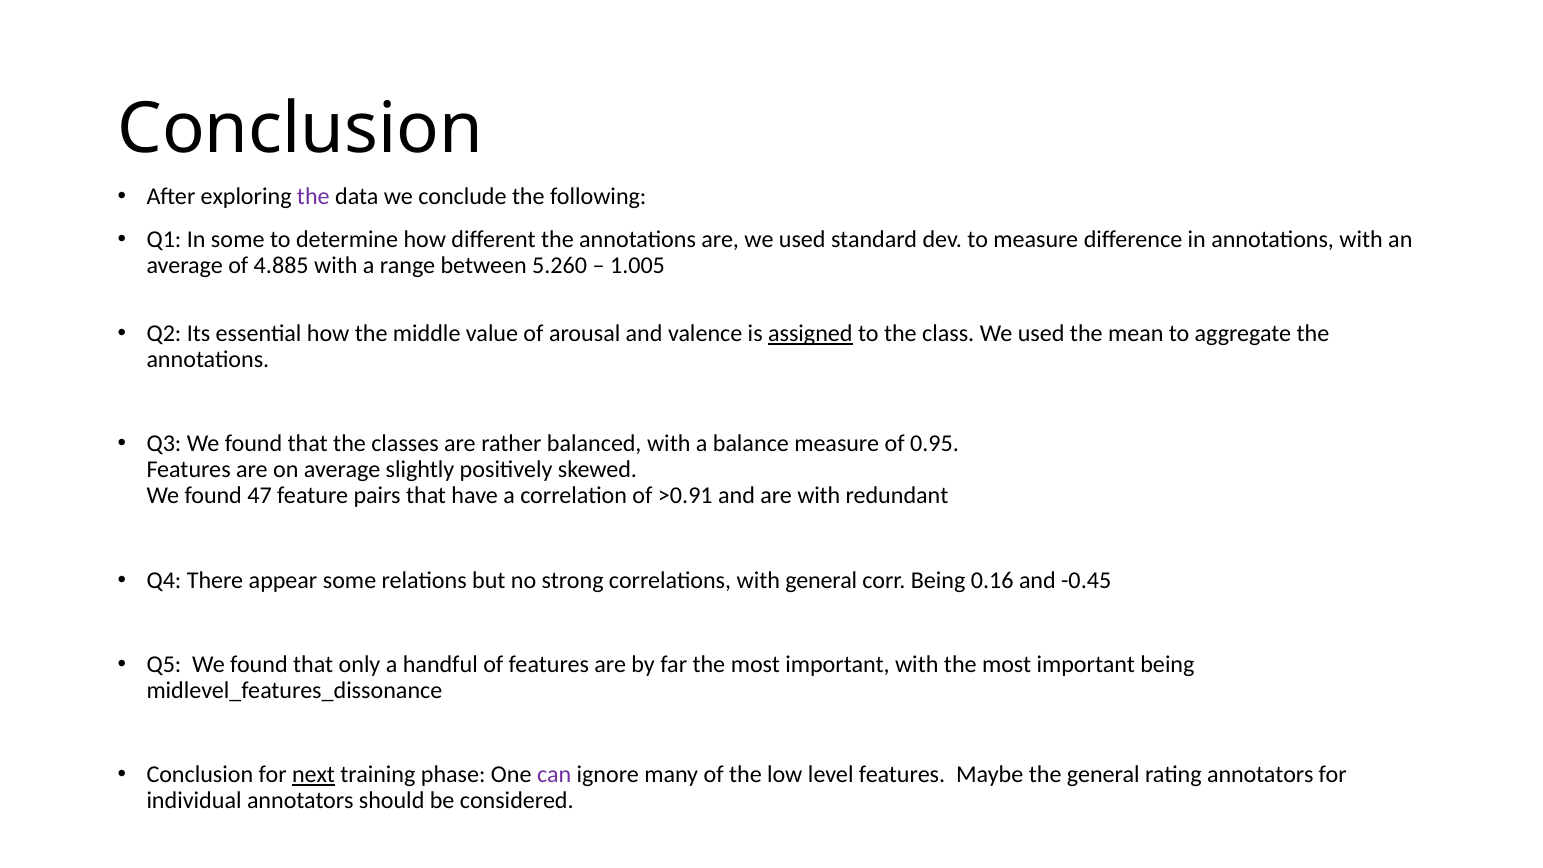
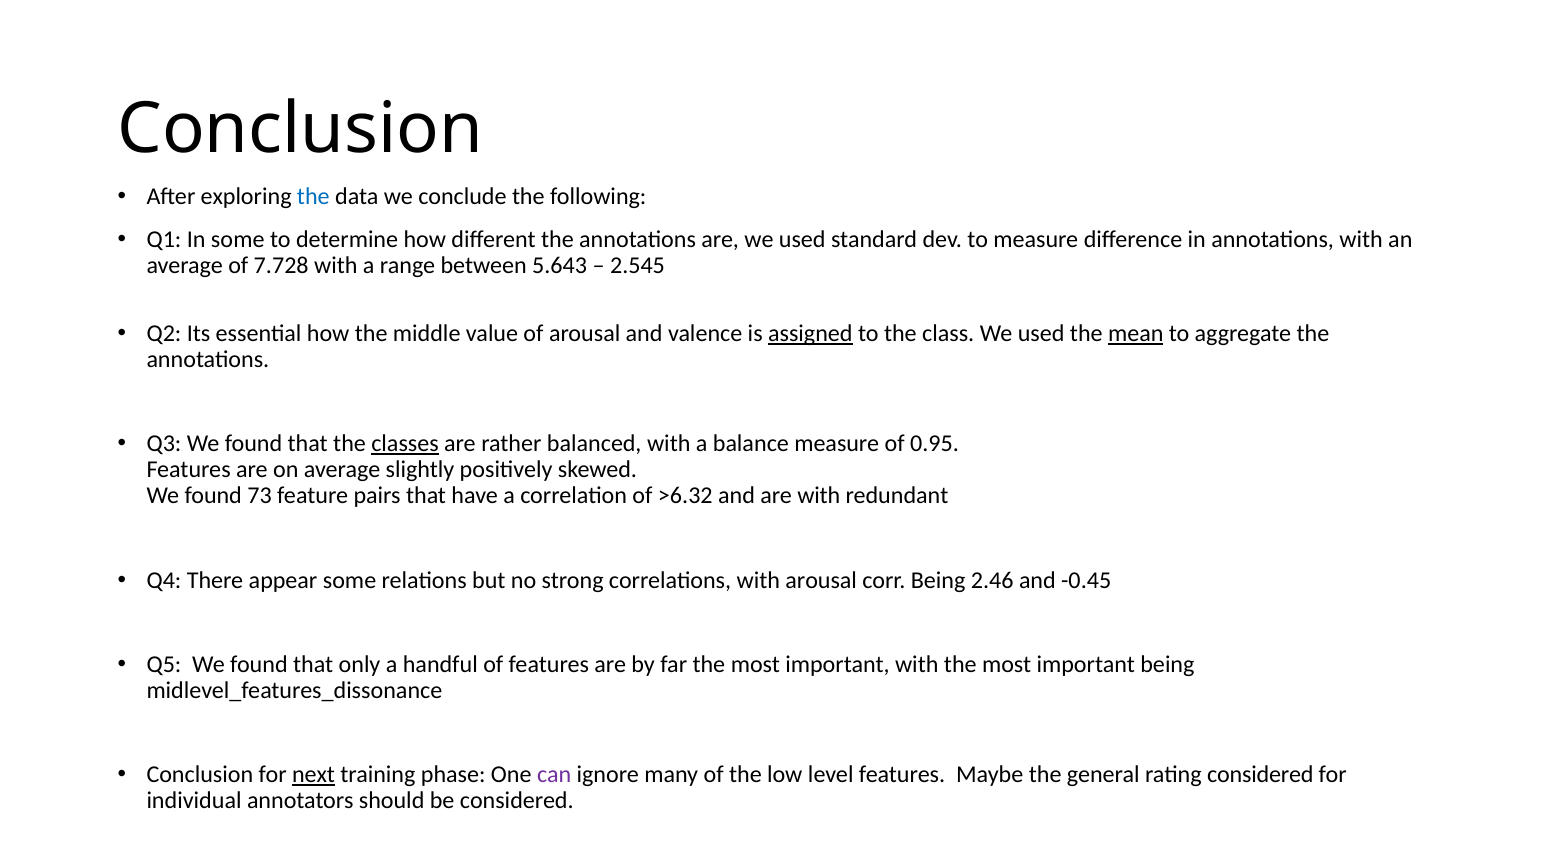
the colour: purple -> blue (313, 197)
4.885: 4.885 -> 7.728 (281, 265)
5.260: 5.260 -> 5.643 (560, 265)
1.005: 1.005 -> 2.545 (637, 265)
mean underline: none -> present (1136, 333)
classes underline: none -> present (405, 444)
47: 47 -> 73 (260, 496)
>0.91: >0.91 -> >6.32 (685, 496)
with general: general -> arousal (821, 580)
0.16: 0.16 -> 2.46 (992, 580)
rating annotators: annotators -> considered (1260, 775)
